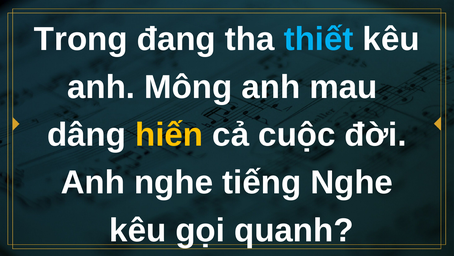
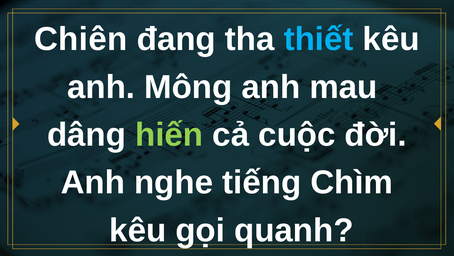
Trong: Trong -> Chiên (81, 39)
hiến colour: yellow -> light green (169, 135)
tiếng Nghe: Nghe -> Chìm (352, 182)
